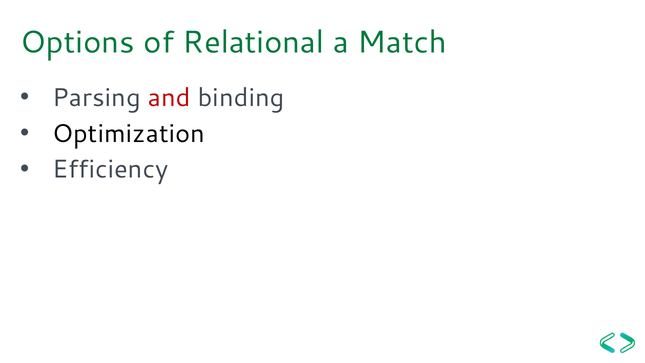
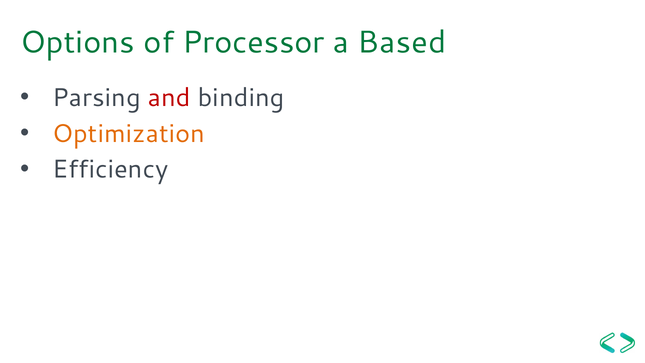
Relational: Relational -> Processor (253, 43)
Match: Match -> Based (402, 43)
Optimization colour: black -> orange (129, 134)
